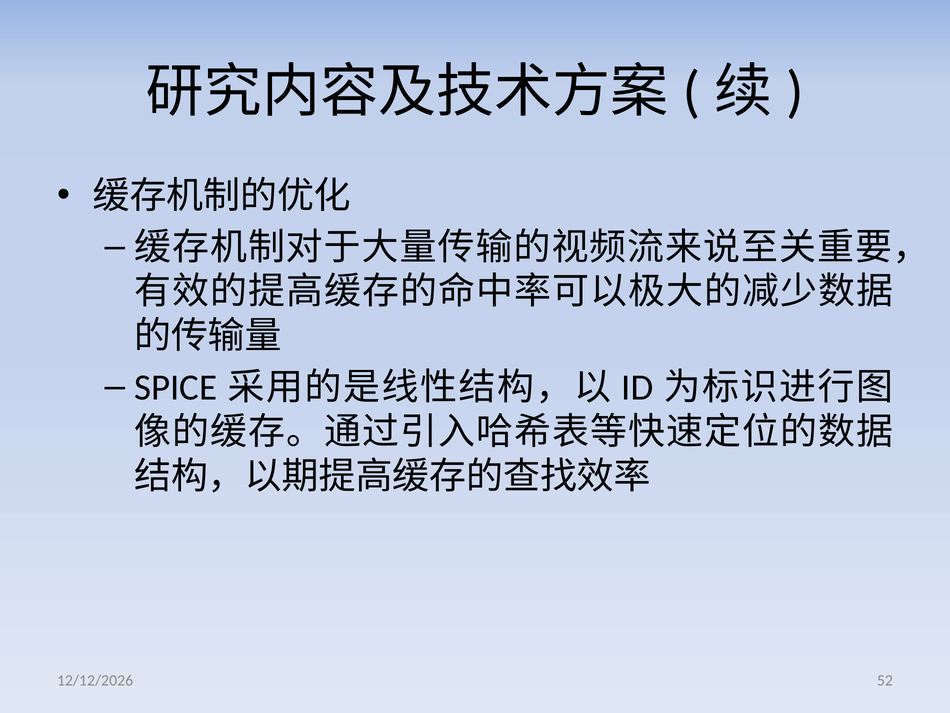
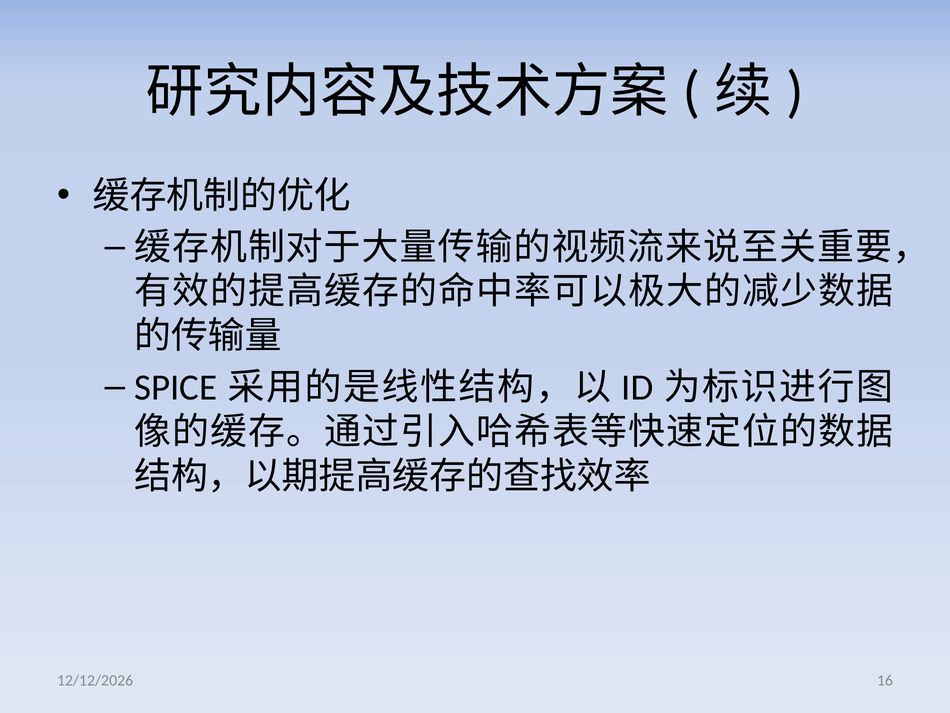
52: 52 -> 16 (885, 680)
